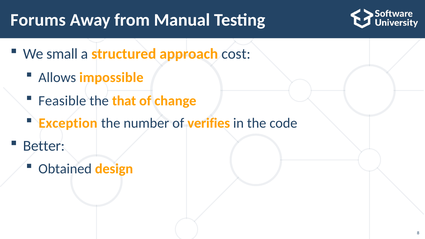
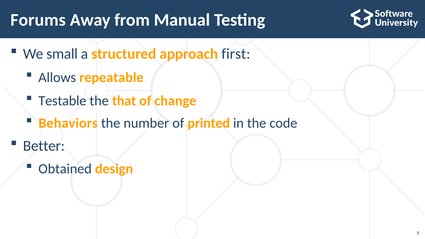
cost: cost -> first (236, 54)
impossible: impossible -> repeatable (111, 78)
Feasible: Feasible -> Testable (62, 101)
Exception: Exception -> Behaviors (68, 123)
verifies: verifies -> printed (209, 123)
